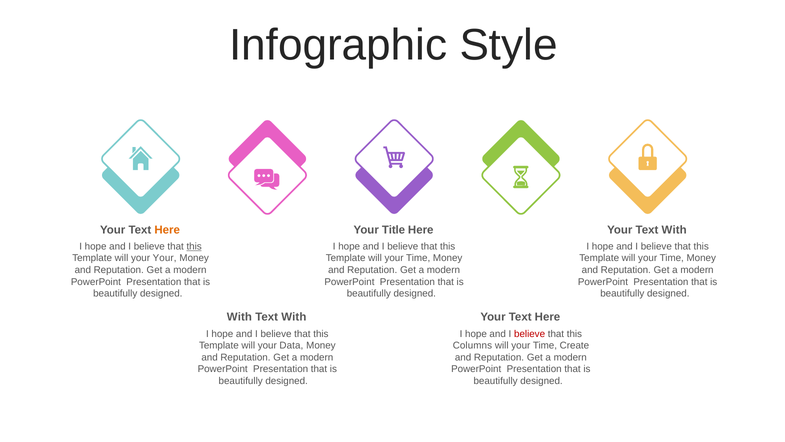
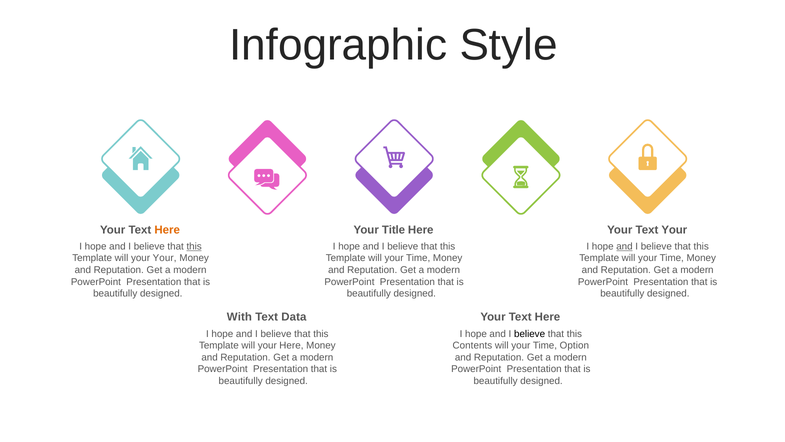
Your Text With: With -> Your (674, 229)
and underline: none -> present (624, 246)
With: With -> Data (294, 317)
believe colour: red -> black (530, 333)
your Data: Data -> Here (291, 345)
Columns: Columns -> Contents (472, 345)
Create: Create -> Option (574, 345)
